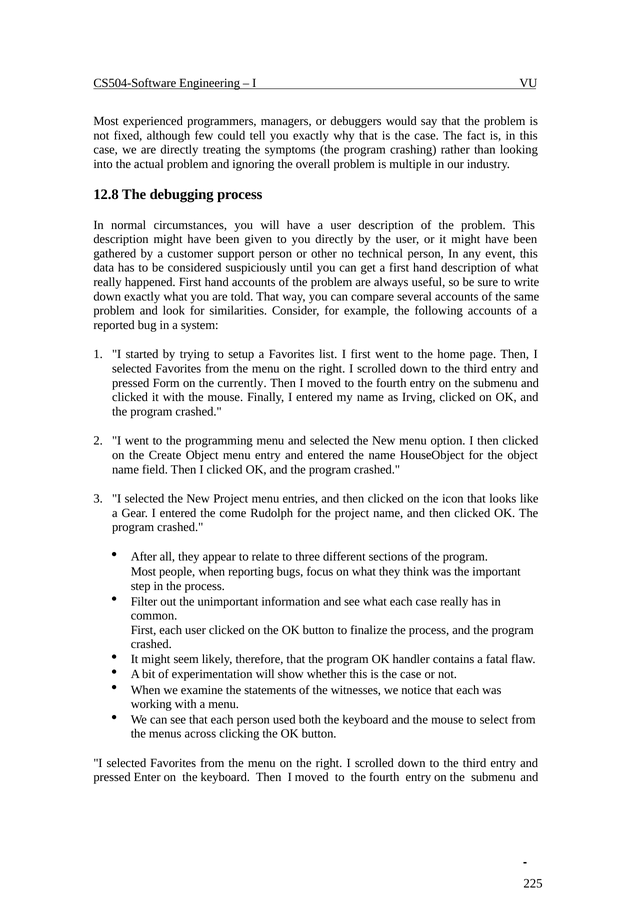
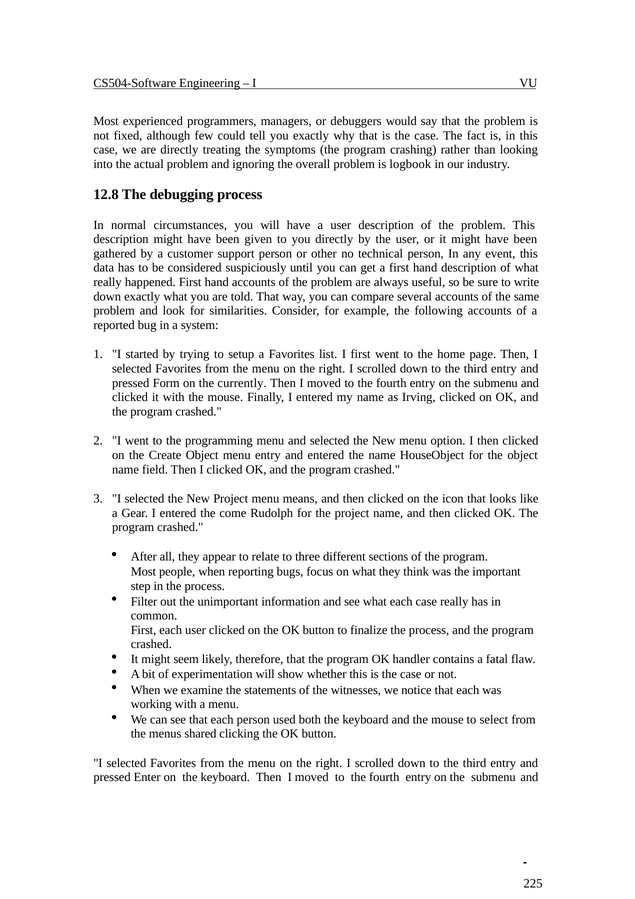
multiple: multiple -> logbook (410, 164)
entries: entries -> means (300, 499)
across: across -> shared (200, 733)
